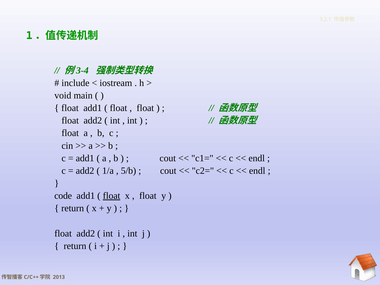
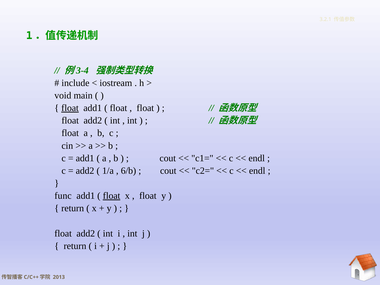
float underline: none -> present (70, 108)
5/b: 5/b -> 6/b (128, 171)
code: code -> func (63, 196)
